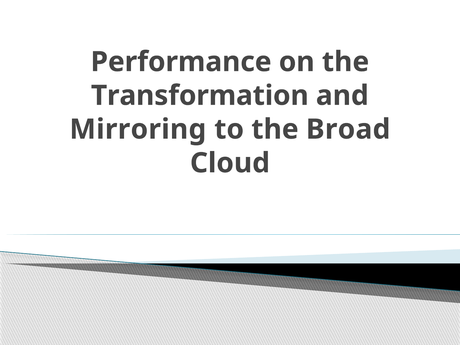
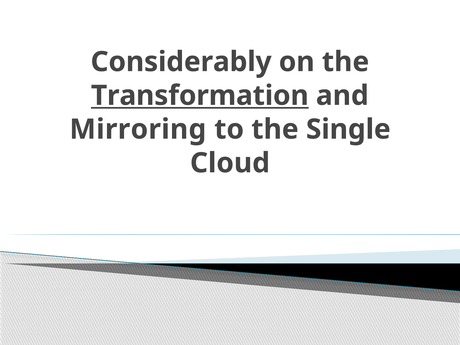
Performance: Performance -> Considerably (181, 62)
Transformation underline: none -> present (200, 96)
Broad: Broad -> Single (348, 129)
